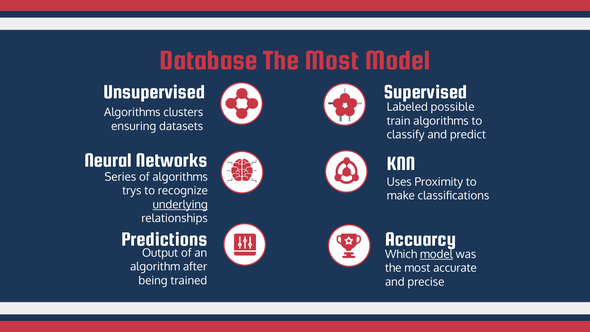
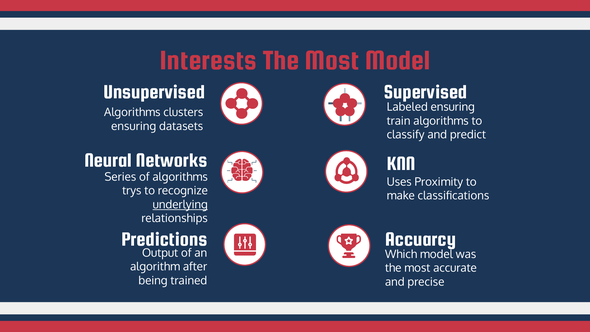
Database: Database -> Interests (208, 60)
Labeled possible: possible -> ensuring (453, 107)
model underline: present -> none (436, 254)
